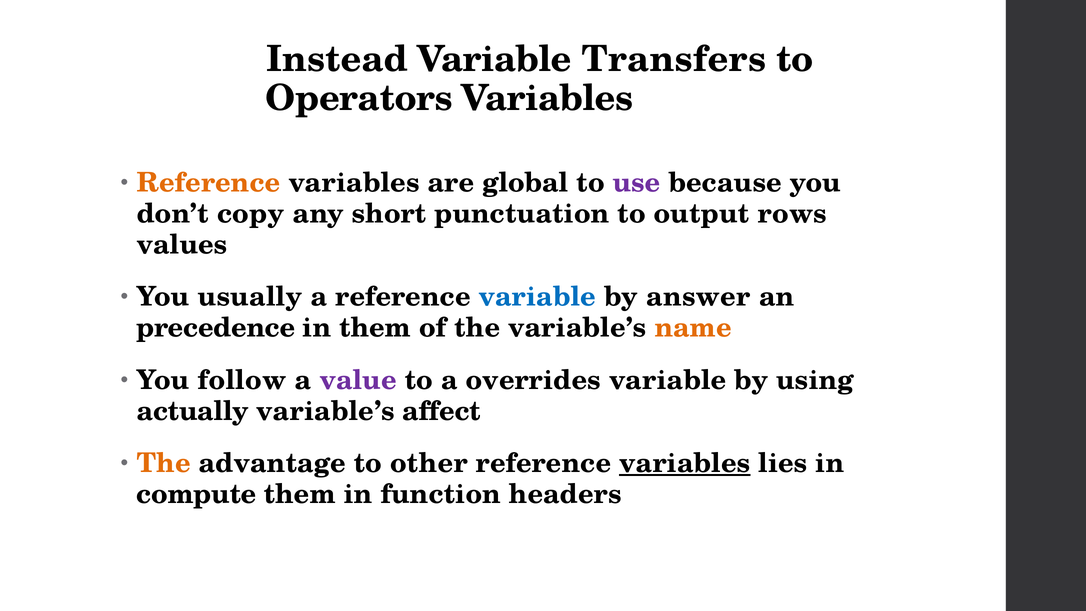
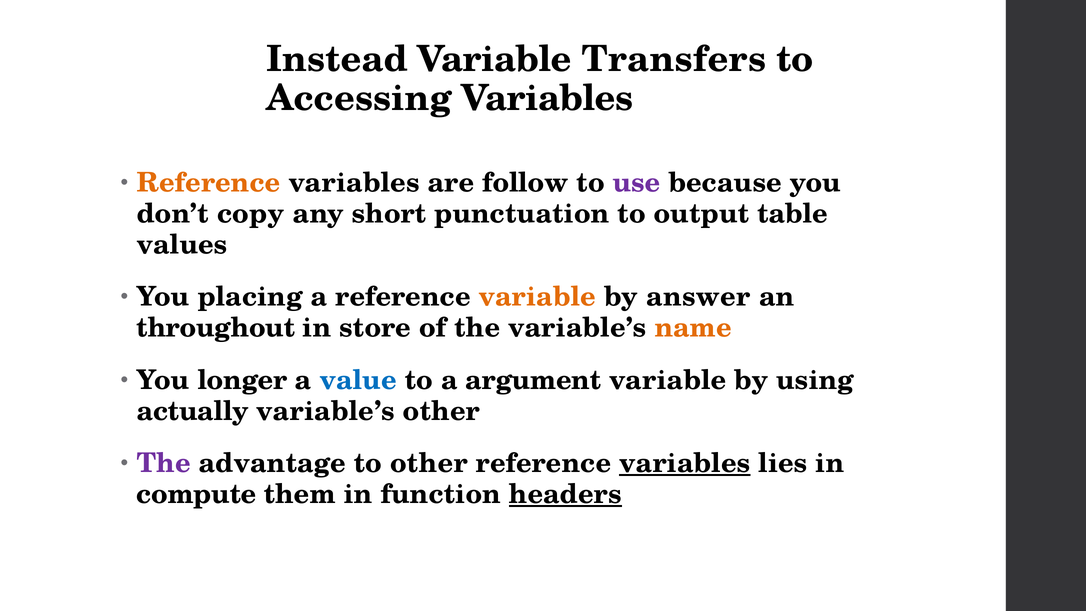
Operators: Operators -> Accessing (359, 98)
global: global -> follow (525, 183)
rows: rows -> table (793, 214)
usually: usually -> placing (250, 297)
variable colour: blue -> orange (537, 297)
precedence: precedence -> throughout (216, 328)
in them: them -> store (375, 328)
follow: follow -> longer (242, 380)
value colour: purple -> blue (358, 380)
overrides: overrides -> argument (533, 380)
variable’s affect: affect -> other (441, 411)
The colour: orange -> purple (164, 463)
headers underline: none -> present (565, 494)
